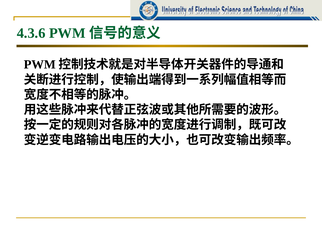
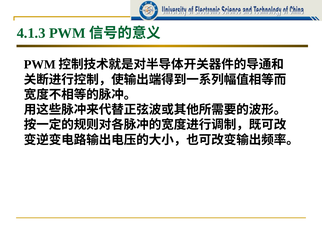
4.3.6: 4.3.6 -> 4.1.3 (31, 33)
